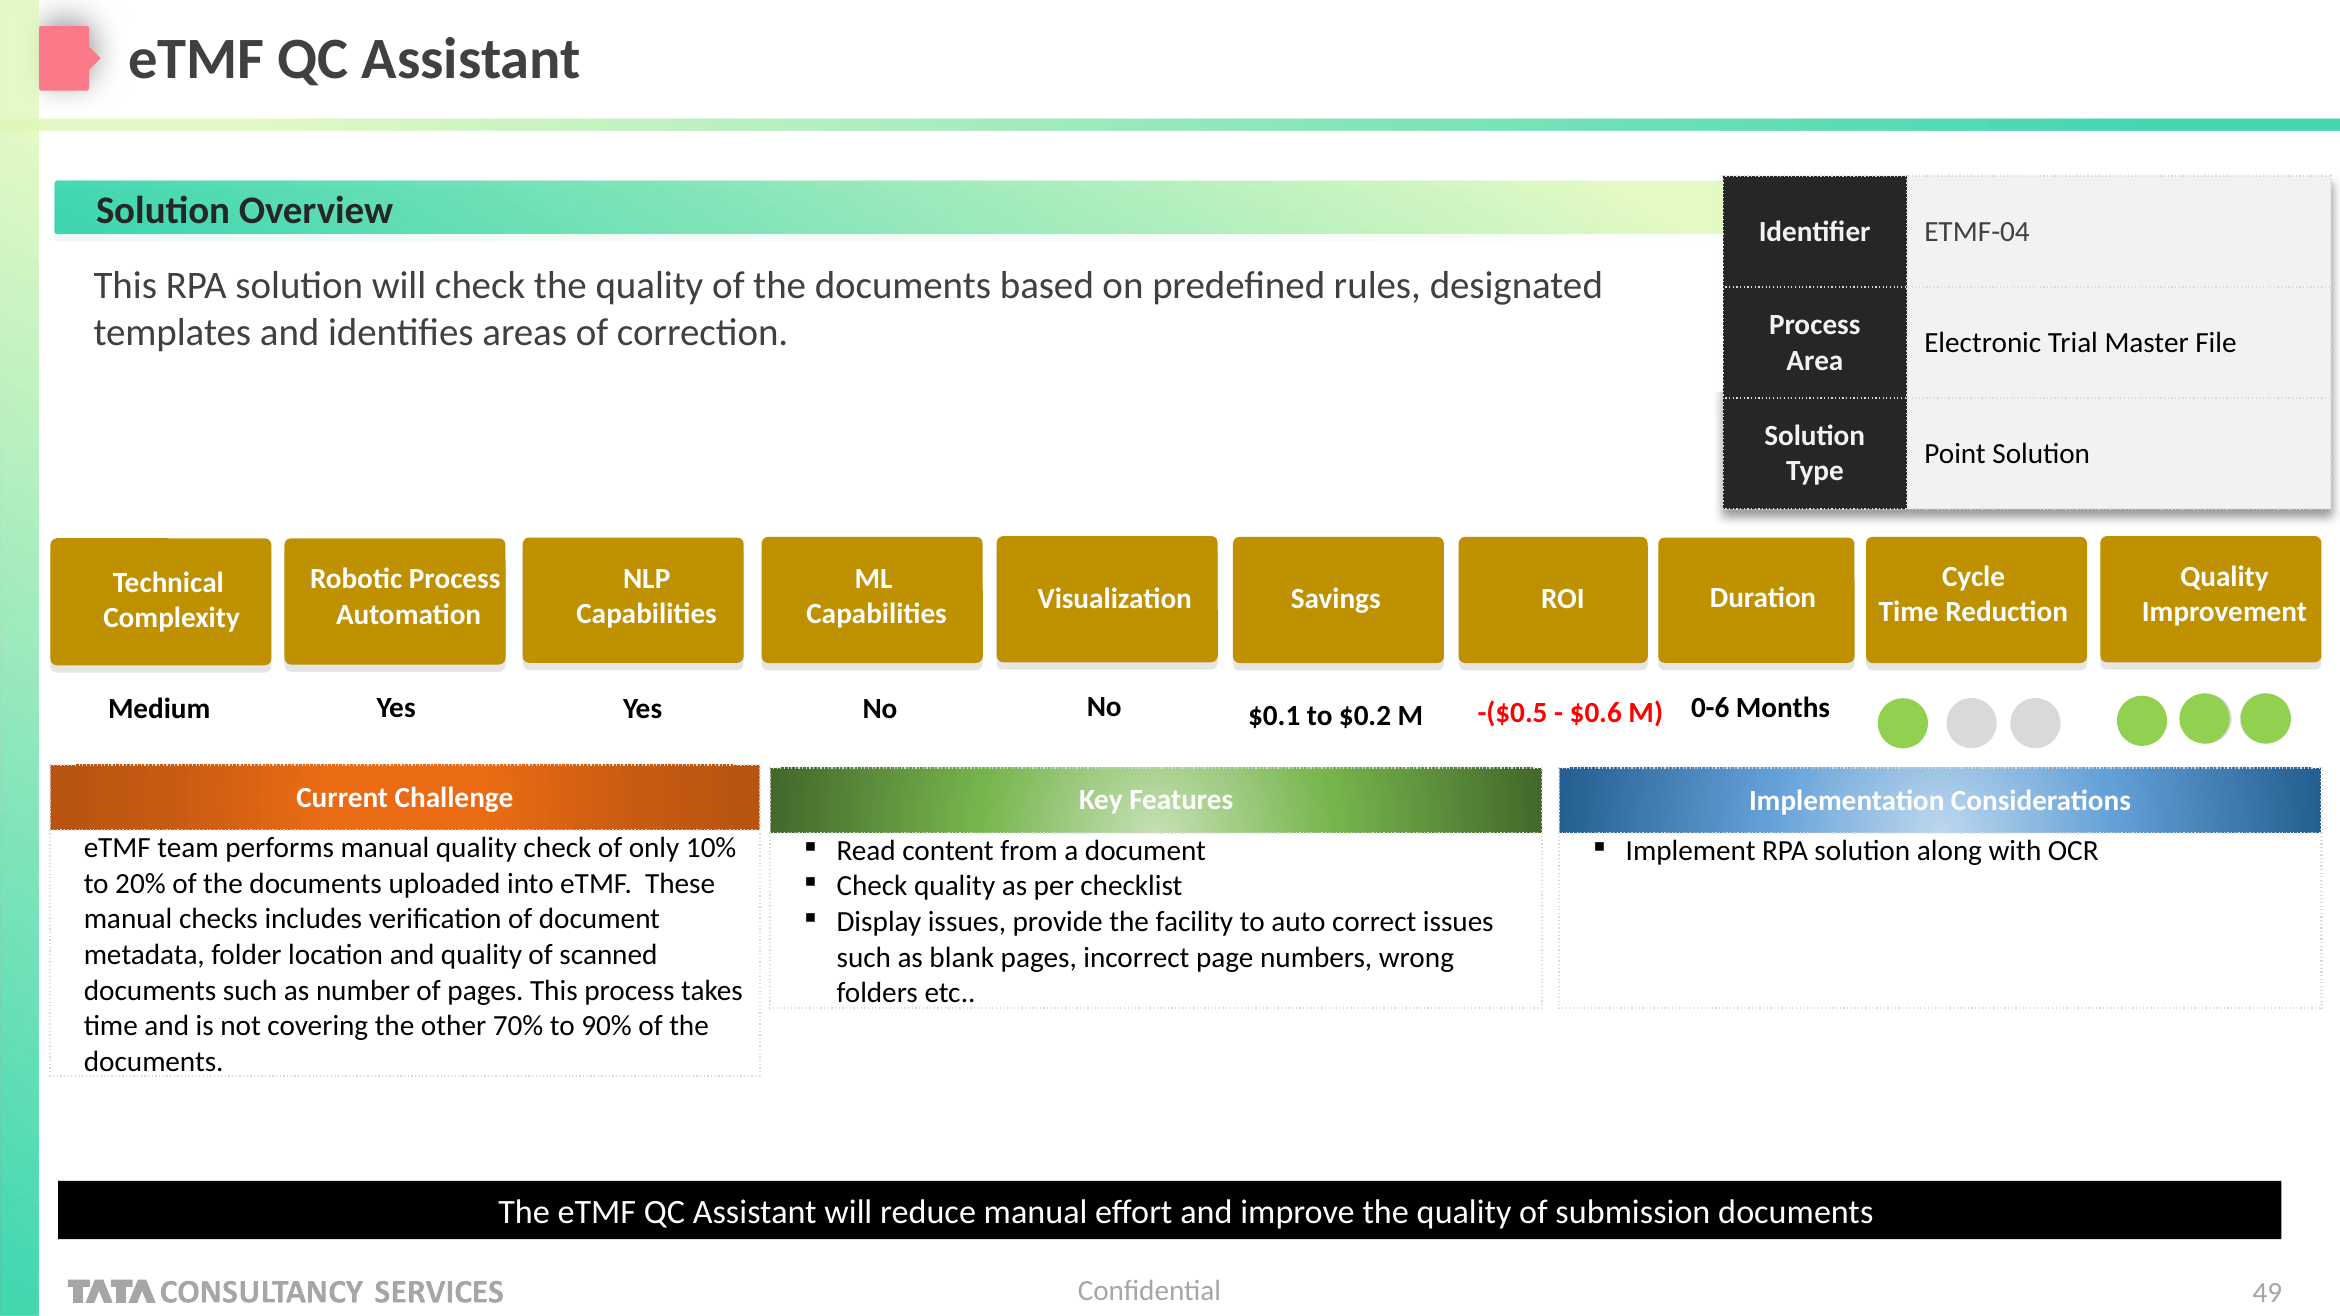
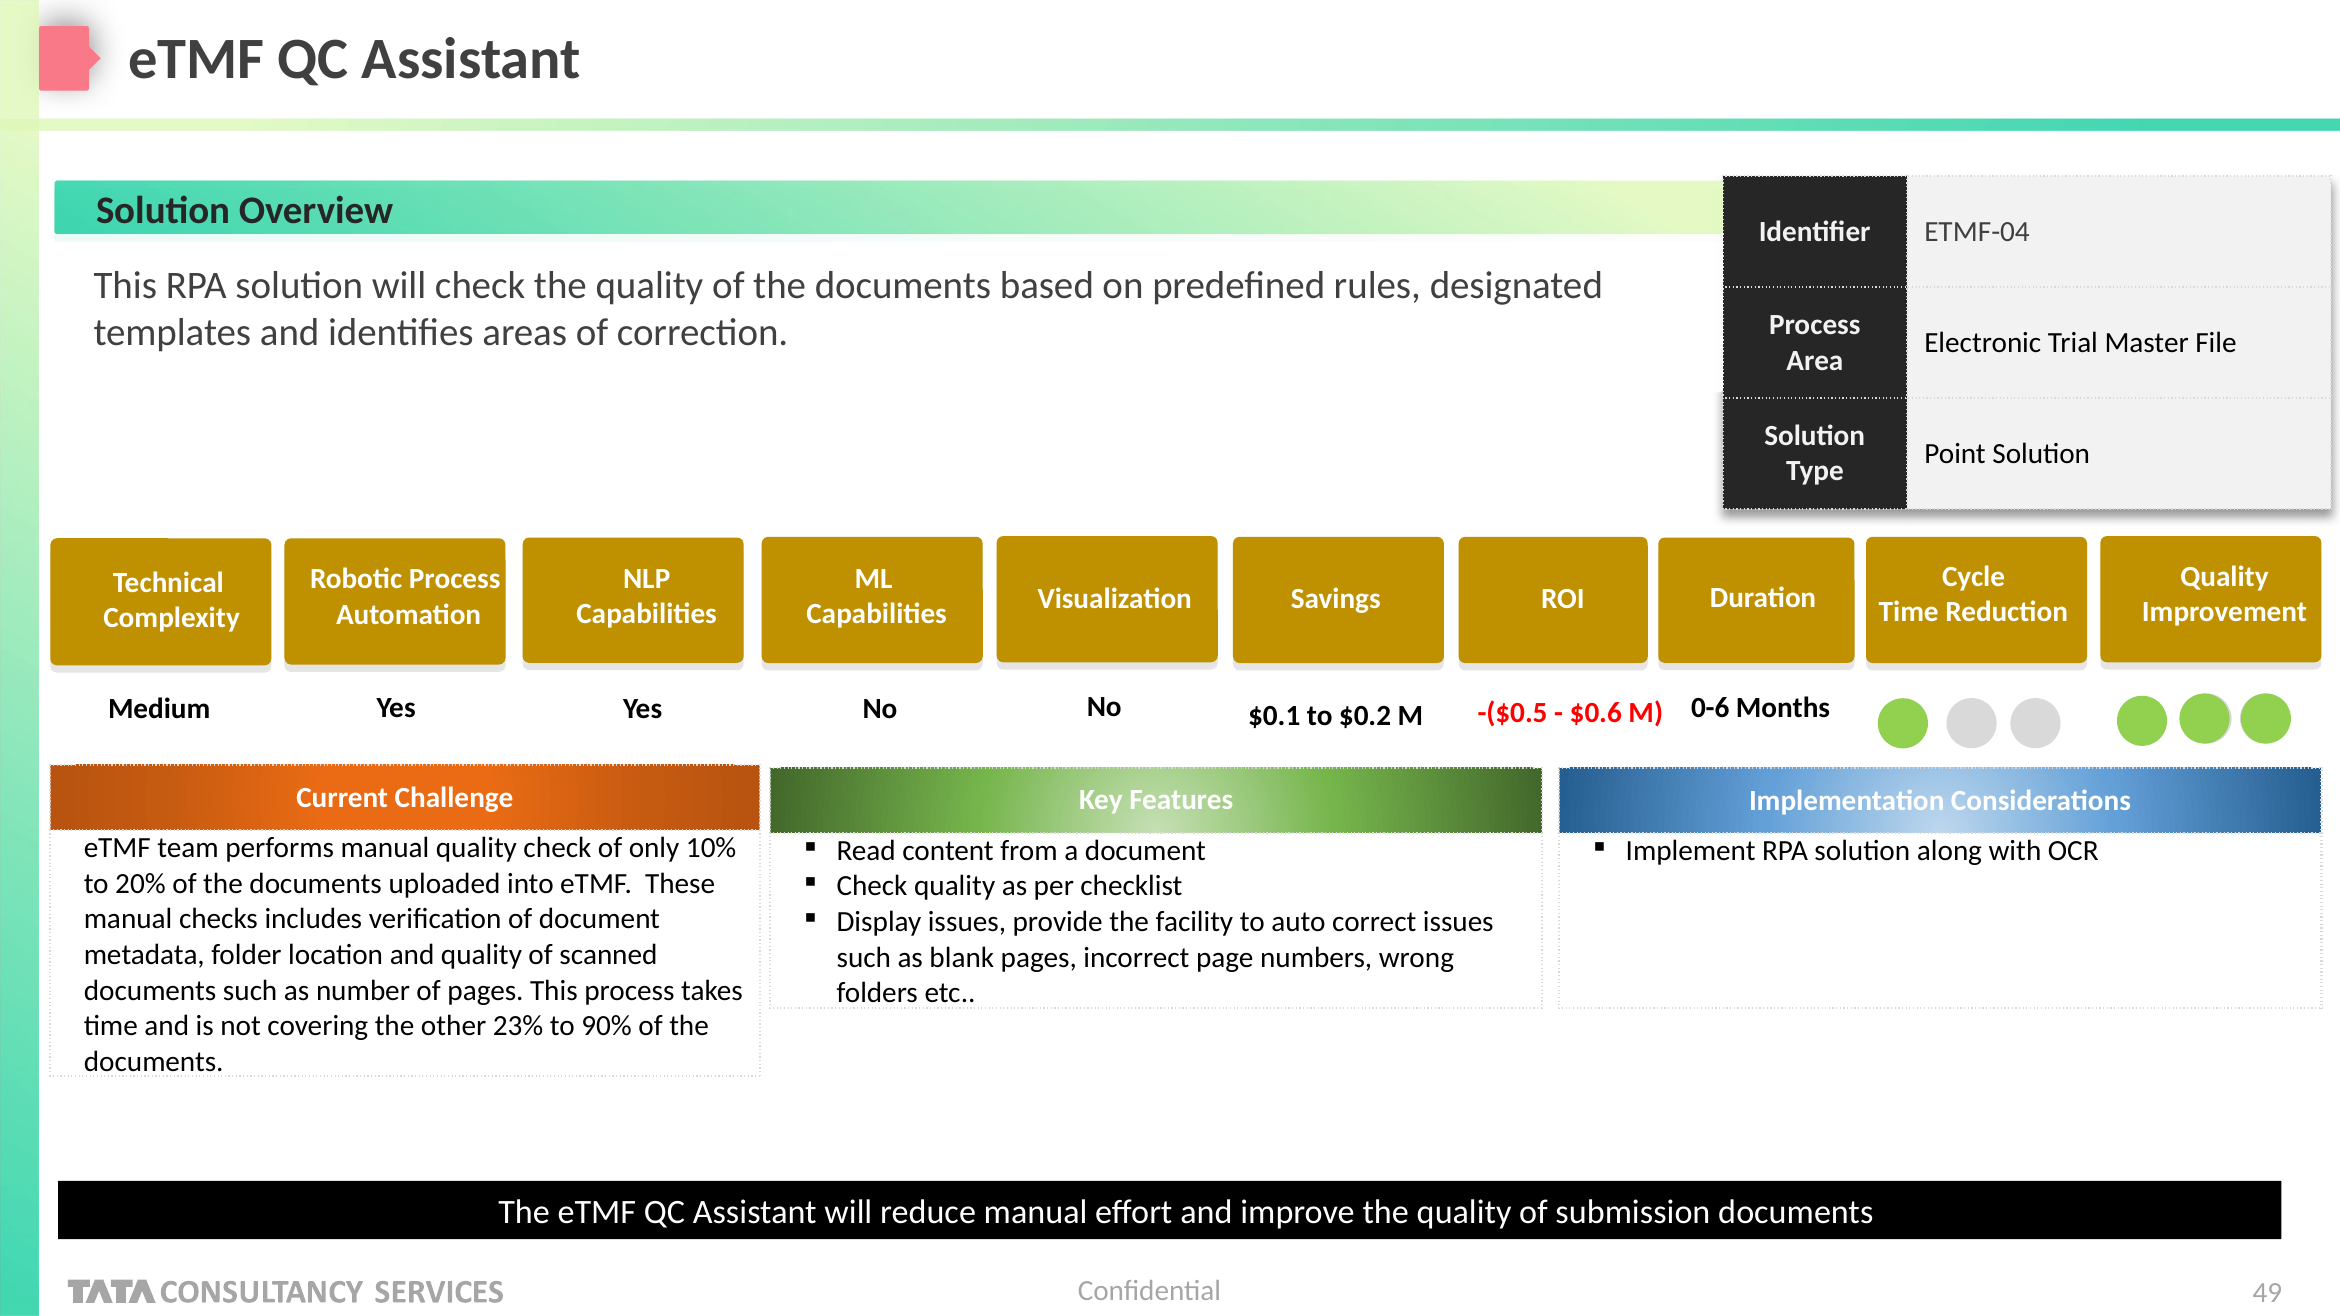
70%: 70% -> 23% (518, 1026)
